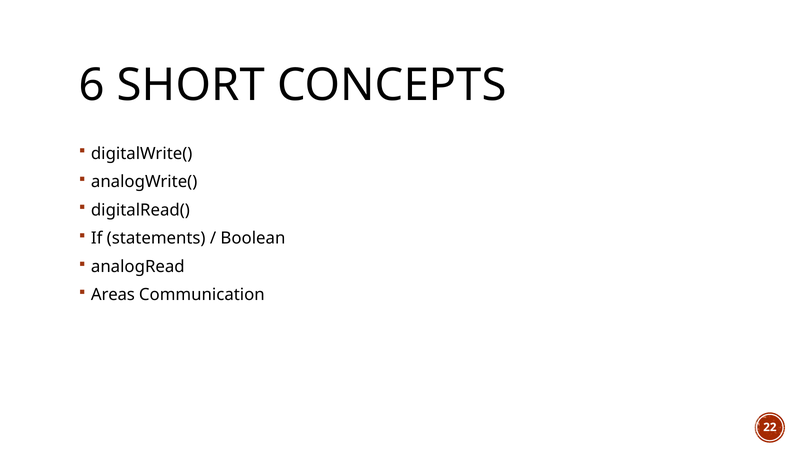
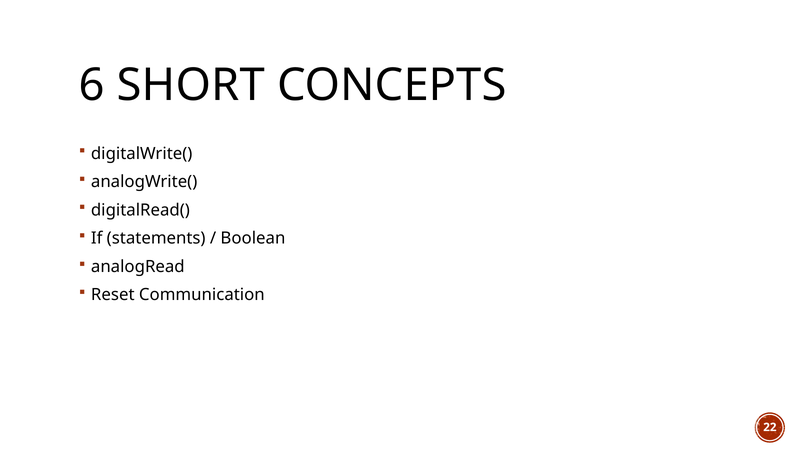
Areas: Areas -> Reset (113, 295)
